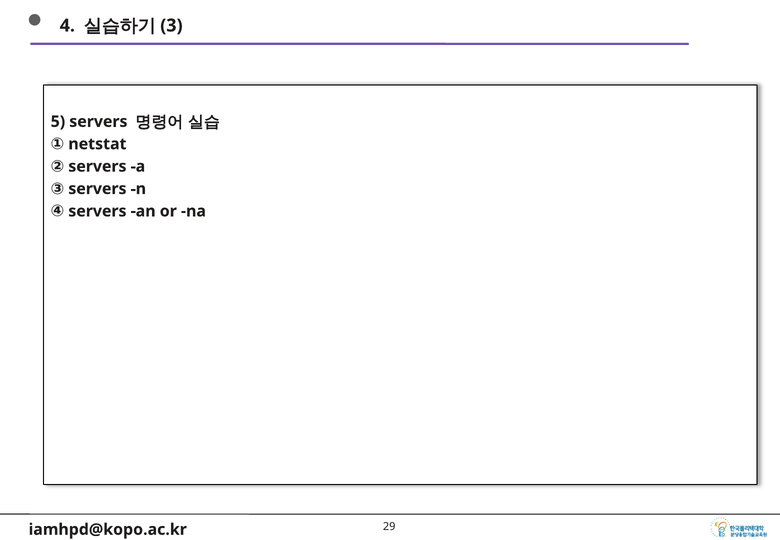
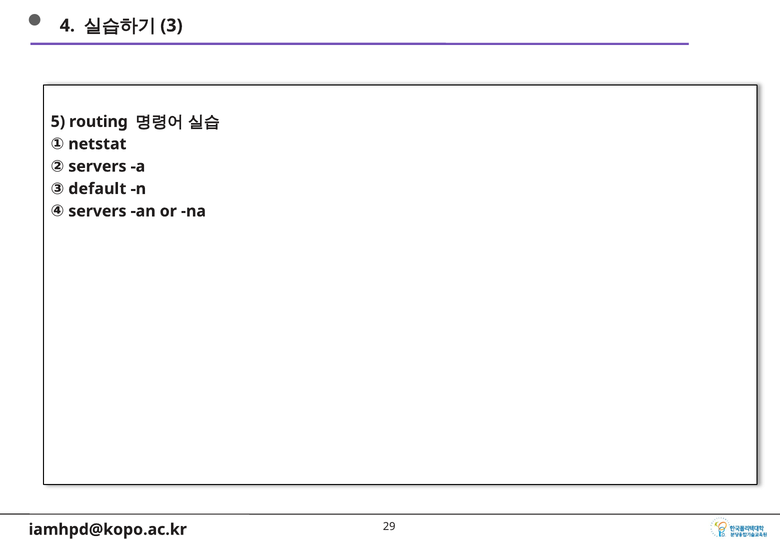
5 servers: servers -> routing (98, 122)
③ servers: servers -> default (97, 189)
